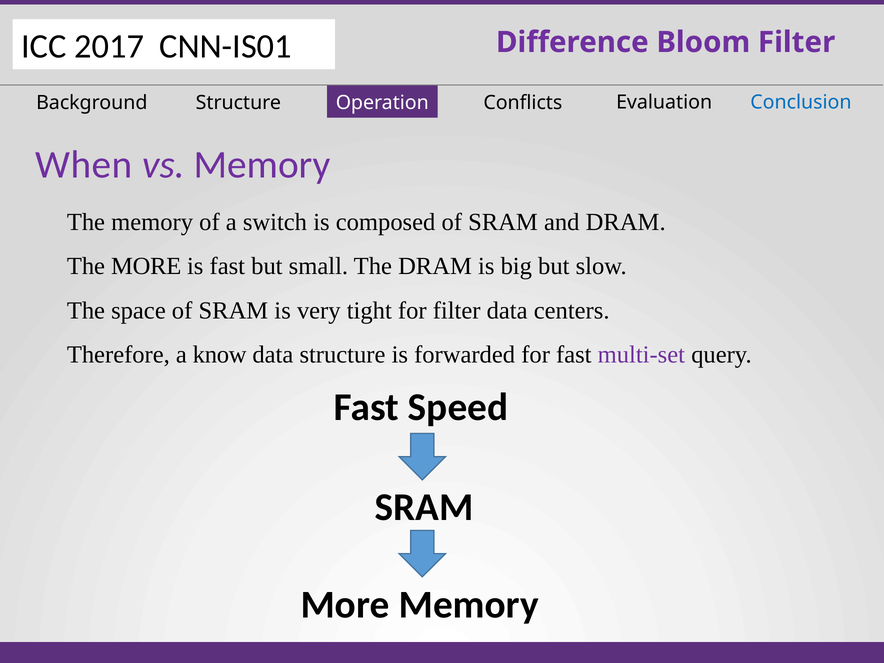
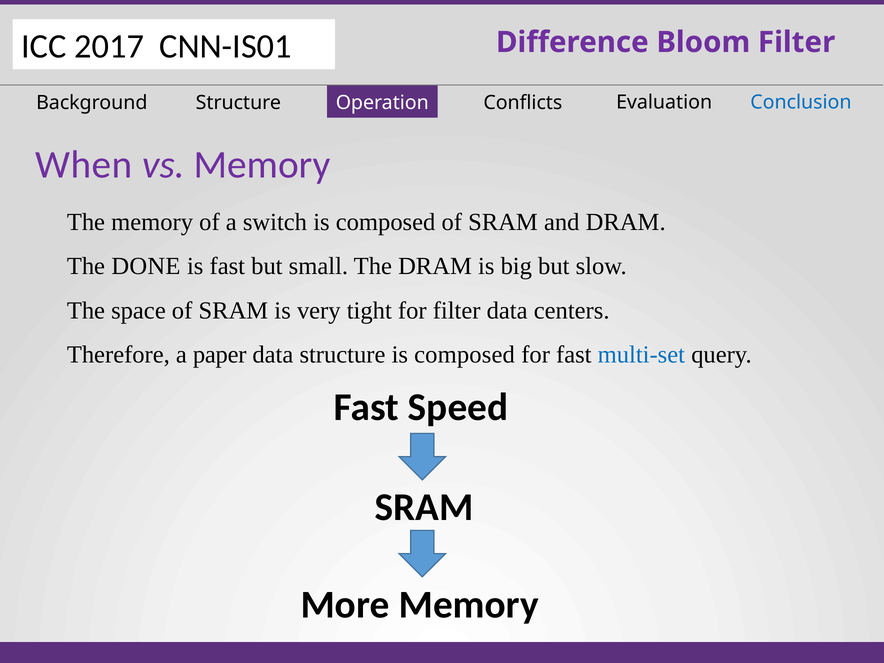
The MORE: MORE -> DONE (146, 266)
know: know -> paper (220, 355)
structure is forwarded: forwarded -> composed (465, 355)
multi-set colour: purple -> blue (641, 355)
